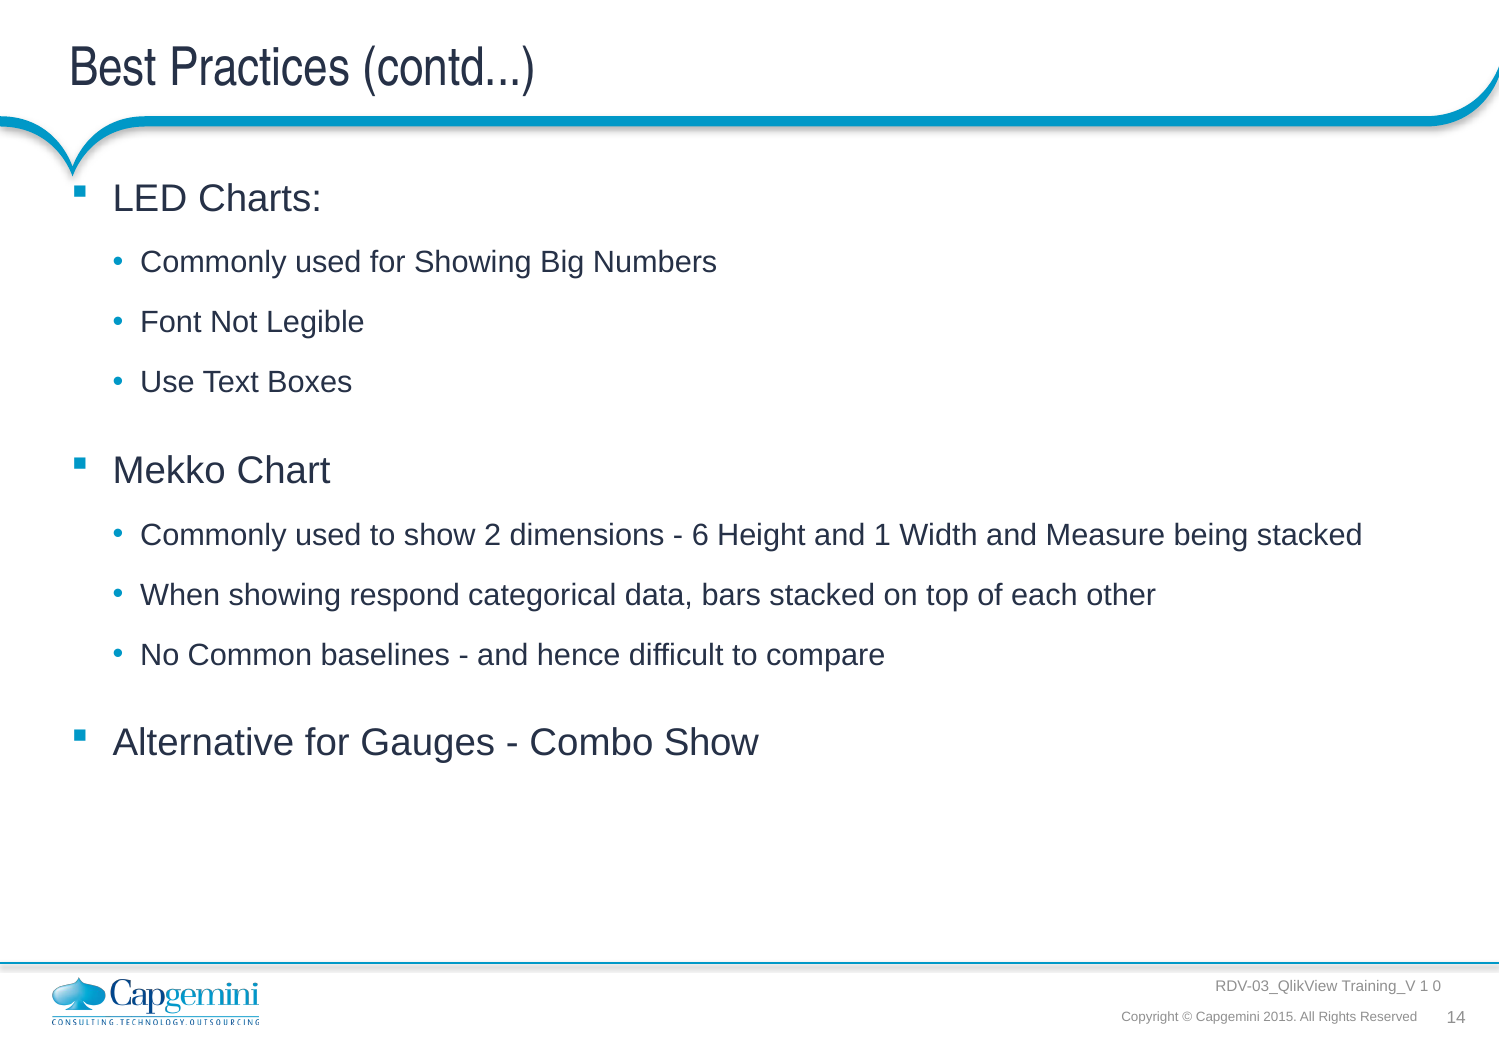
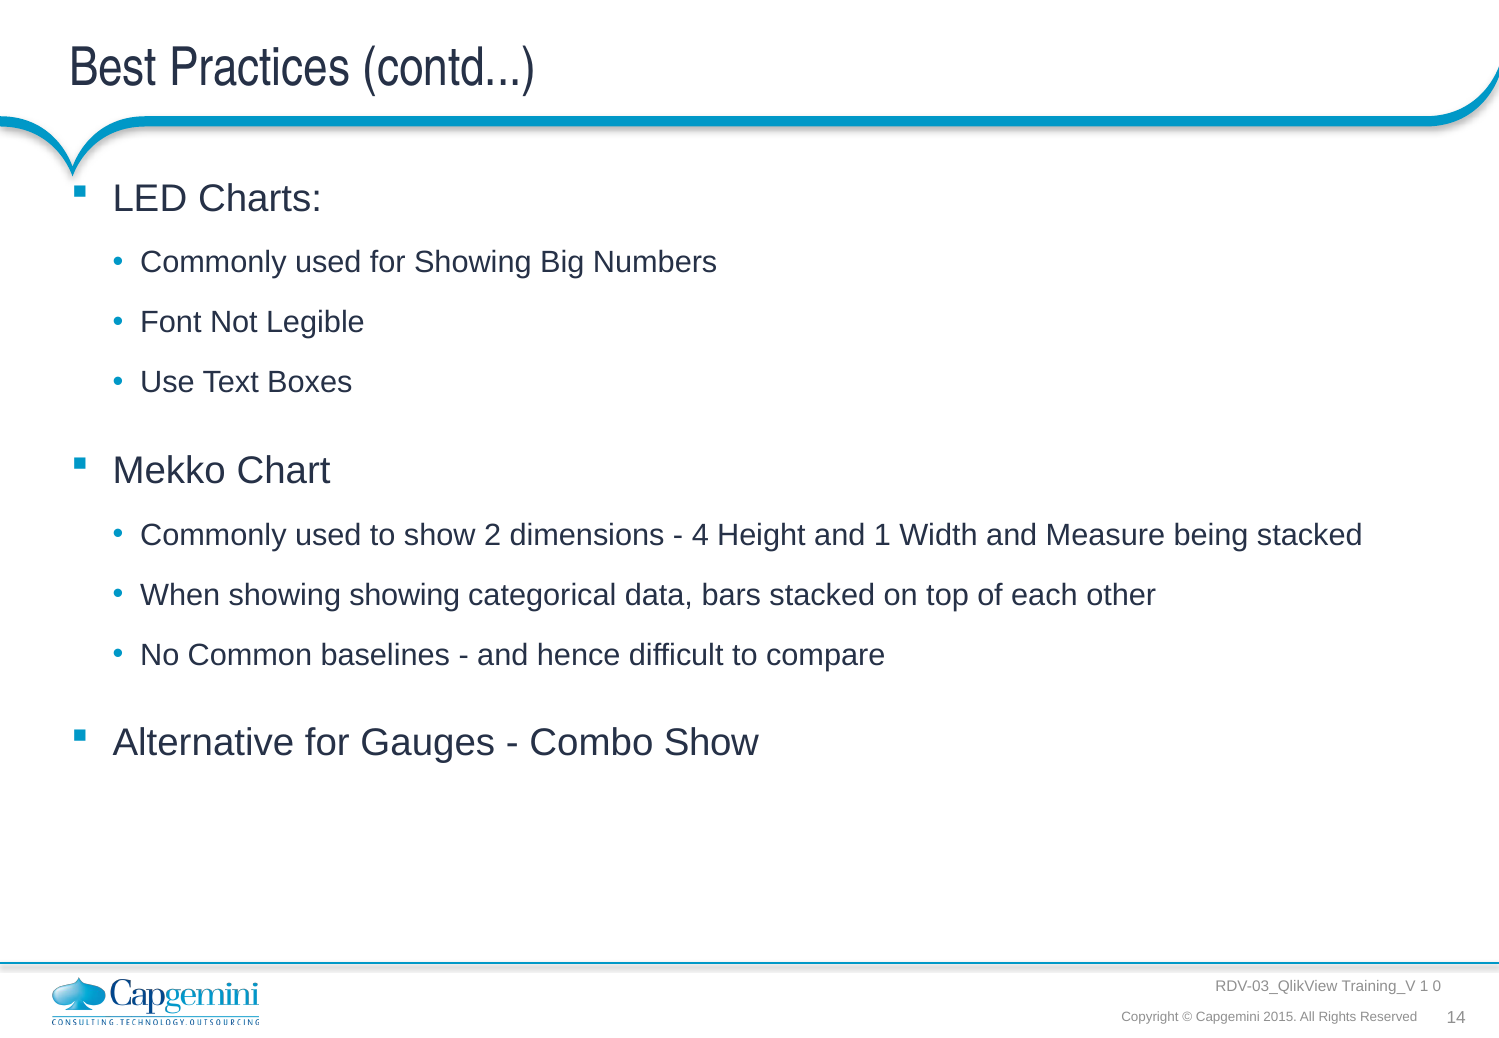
6: 6 -> 4 (700, 535)
showing respond: respond -> showing (405, 595)
